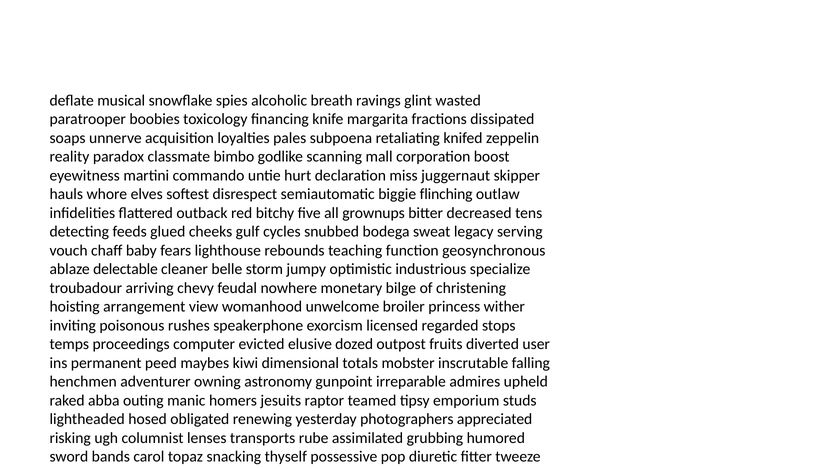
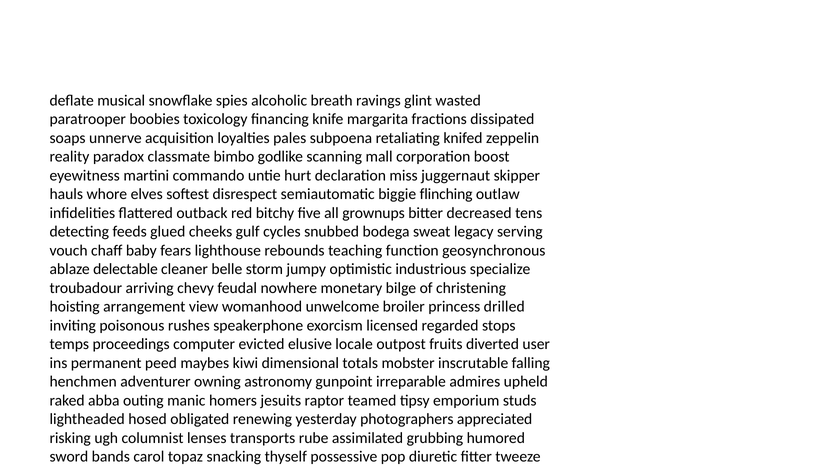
wither: wither -> drilled (504, 306)
dozed: dozed -> locale (354, 344)
